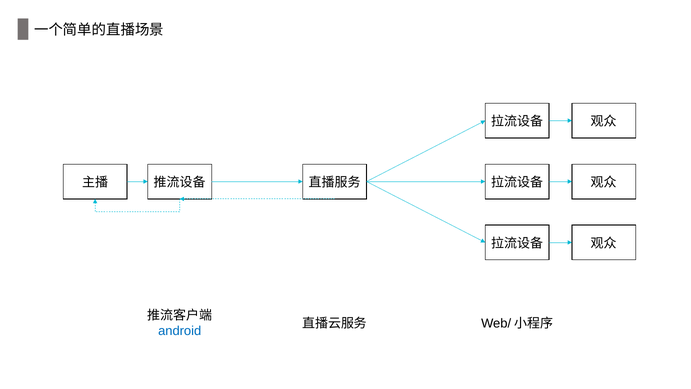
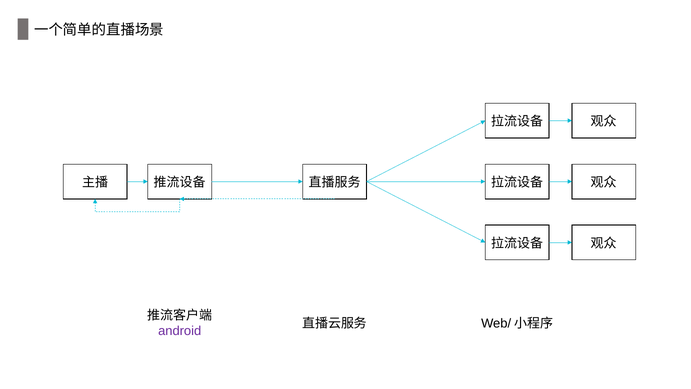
android colour: blue -> purple (180, 331)
